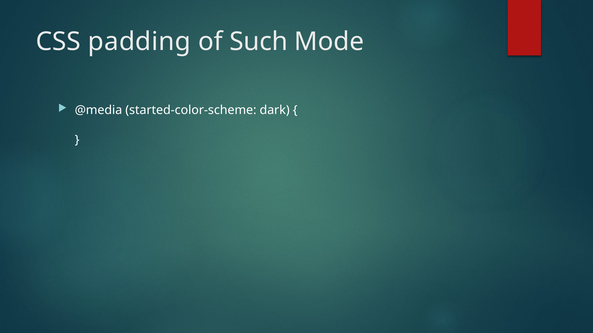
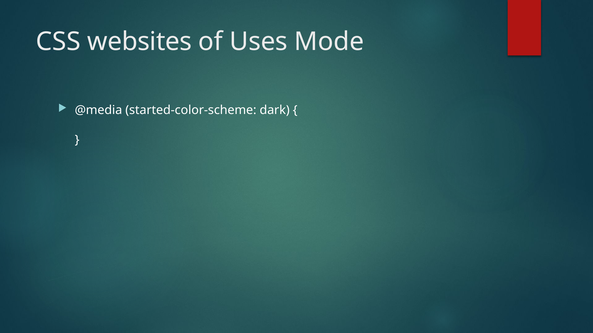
padding: padding -> websites (140, 42)
Such: Such -> Uses (259, 42)
